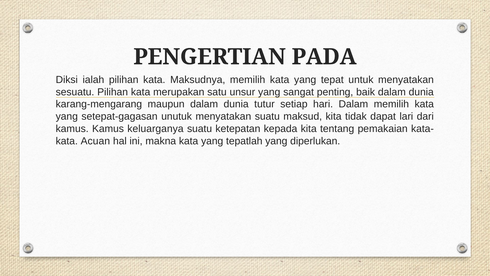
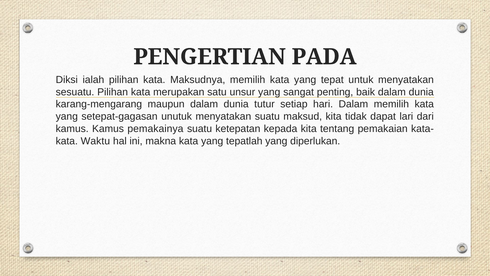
keluarganya: keluarganya -> pemakainya (155, 129)
Acuan: Acuan -> Waktu (95, 141)
